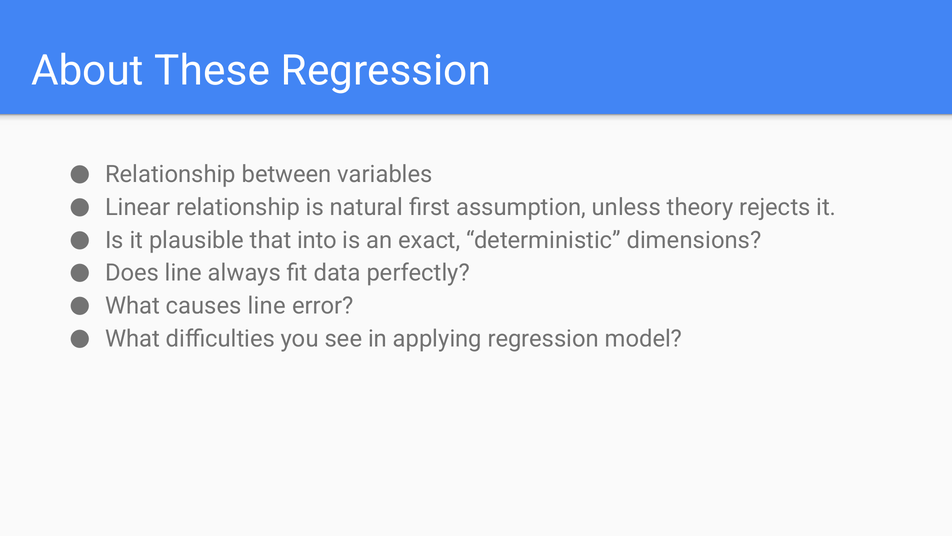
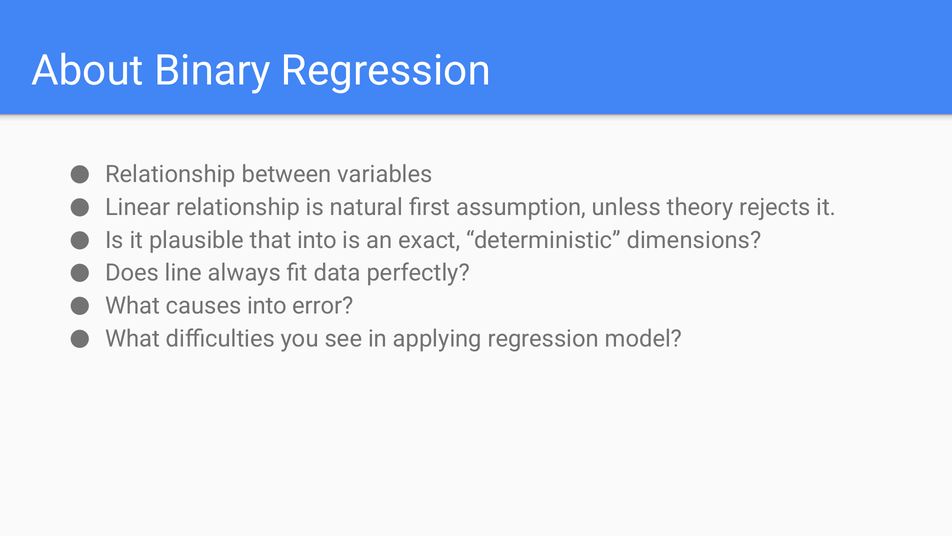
These: These -> Binary (212, 71)
causes line: line -> into (267, 306)
